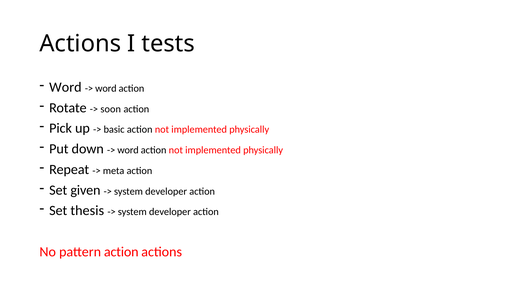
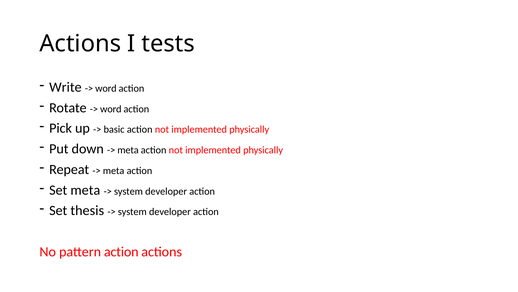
Word: Word -> Write (65, 87)
soon: soon -> word (111, 109)
word: word -> meta (128, 150)
Set given: given -> meta (85, 190)
